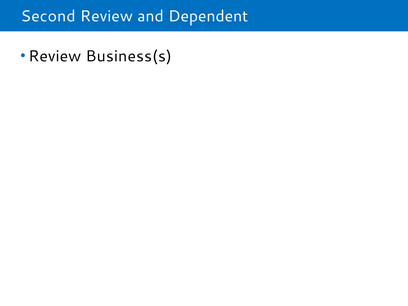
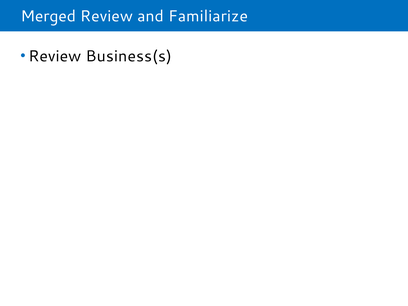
Second: Second -> Merged (48, 16)
Dependent: Dependent -> Familiarize (208, 16)
